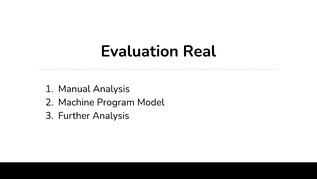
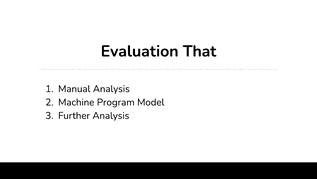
Real: Real -> That (200, 51)
